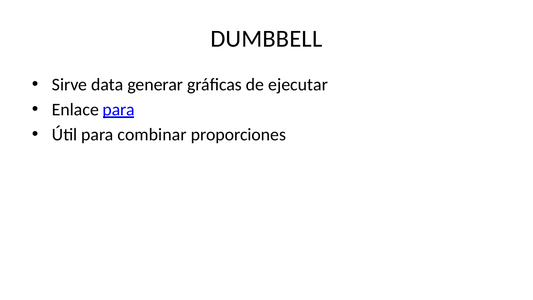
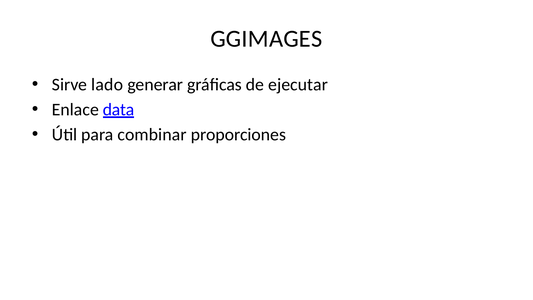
DUMBBELL: DUMBBELL -> GGIMAGES (266, 39)
data: data -> lado (107, 85)
Enlace para: para -> data (119, 109)
